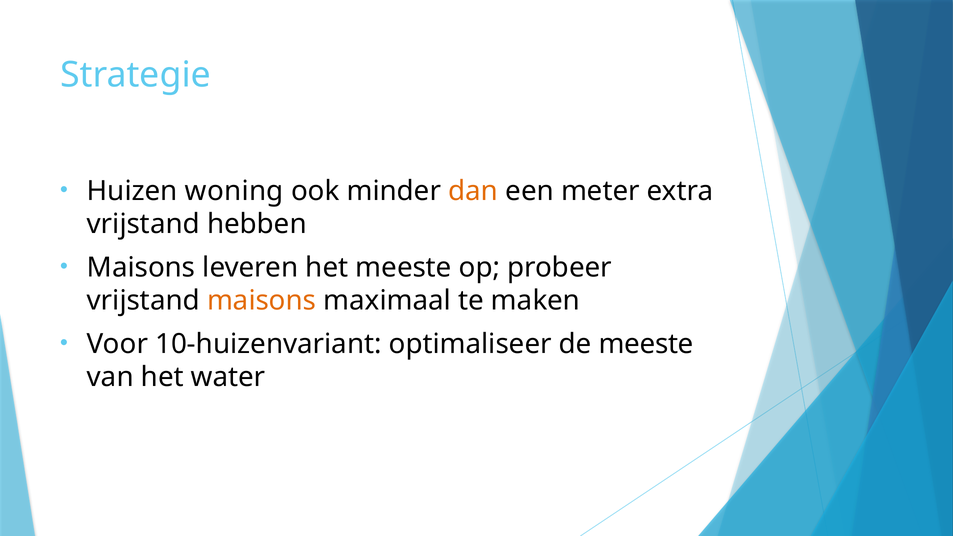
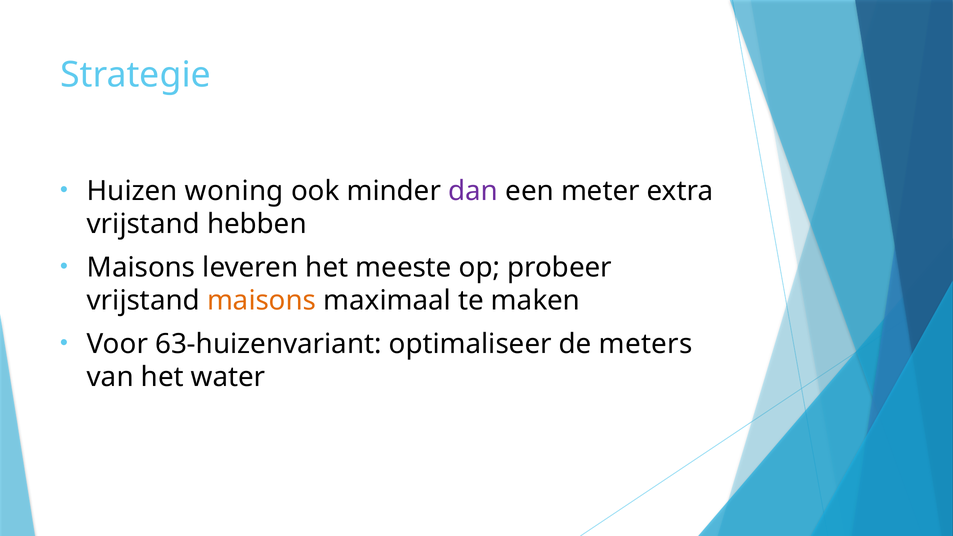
dan colour: orange -> purple (473, 191)
10-huizenvariant: 10-huizenvariant -> 63-huizenvariant (268, 344)
de meeste: meeste -> meters (646, 344)
